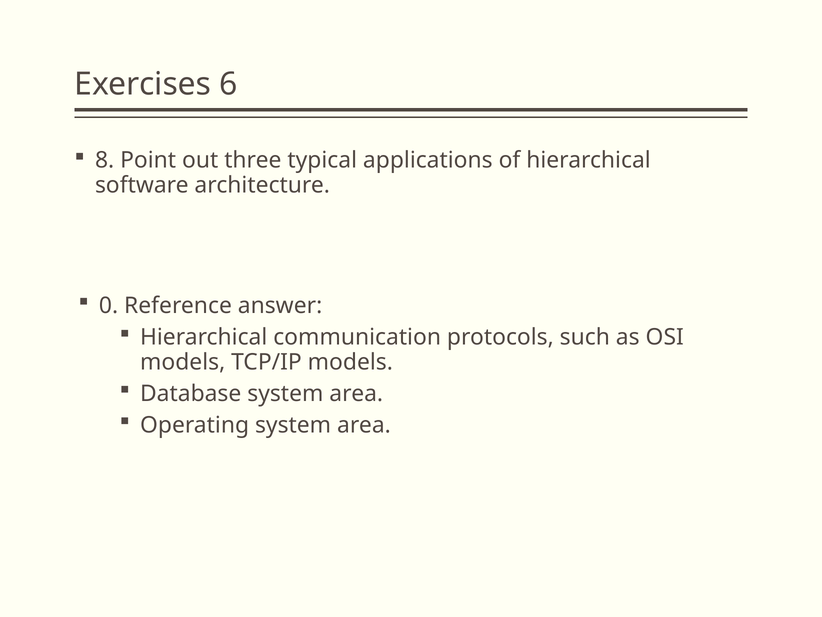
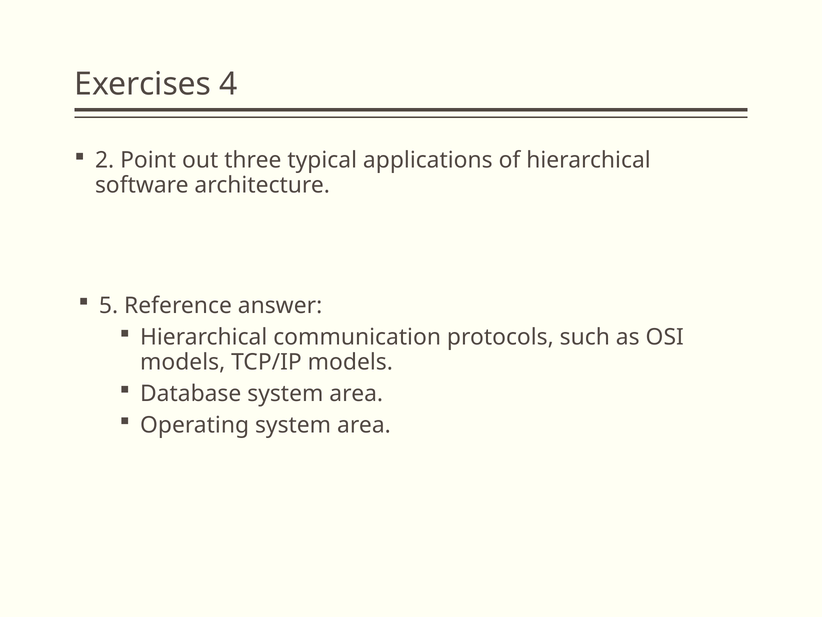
6: 6 -> 4 (229, 84)
8: 8 -> 2 (105, 160)
0: 0 -> 5 (109, 305)
